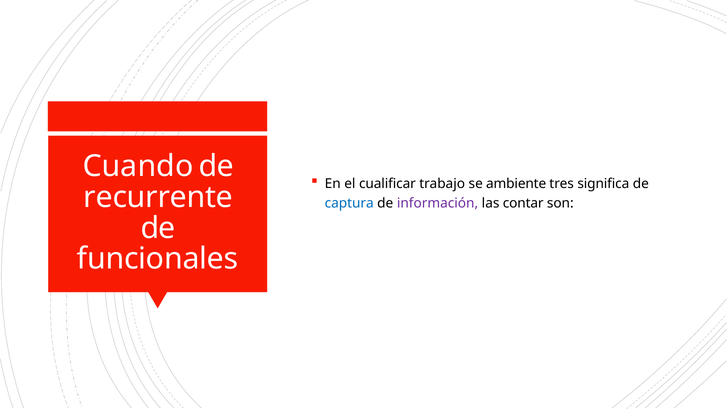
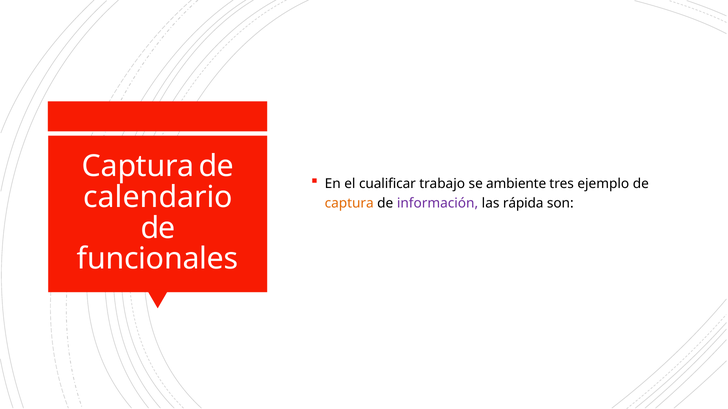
Cuando: Cuando -> Captura (138, 167)
significa: significa -> ejemplo (603, 184)
recurrente: recurrente -> calendario (158, 197)
captura colour: blue -> orange (349, 203)
contar: contar -> rápida (523, 203)
